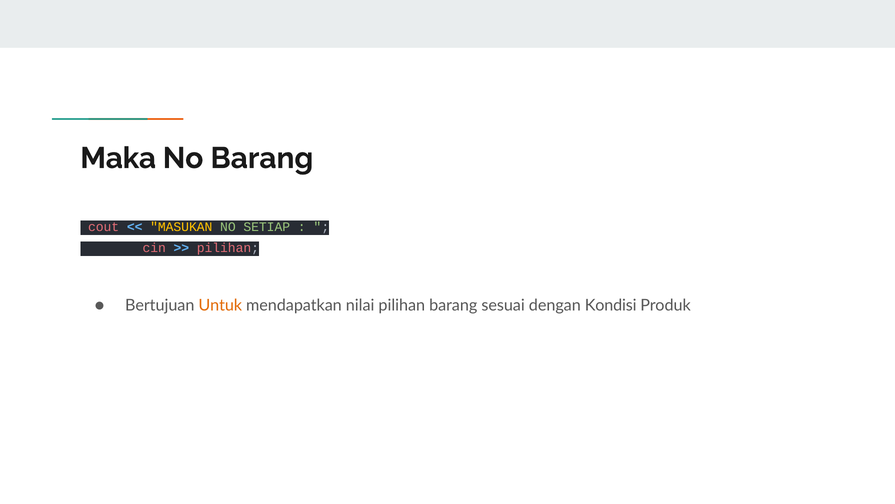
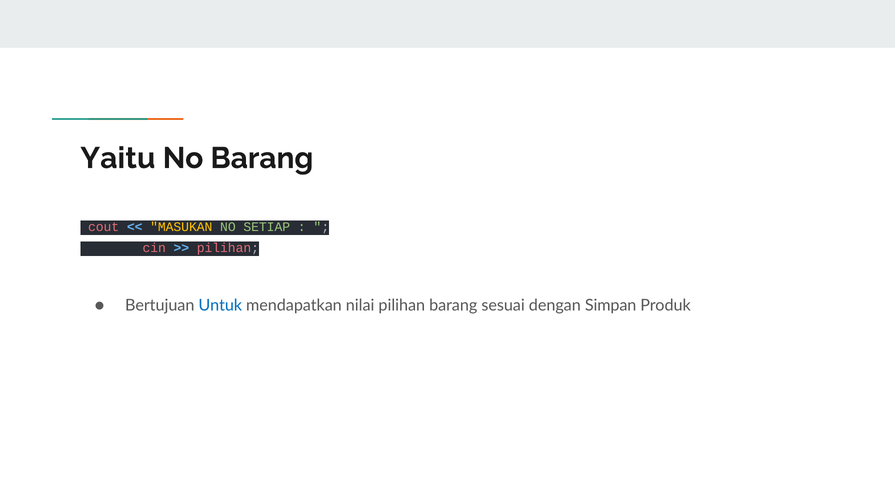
Maka: Maka -> Yaitu (118, 158)
Untuk colour: orange -> blue (220, 305)
Kondisi: Kondisi -> Simpan (611, 305)
